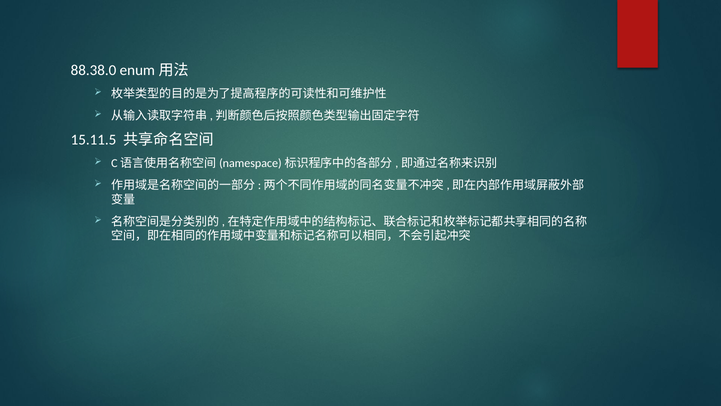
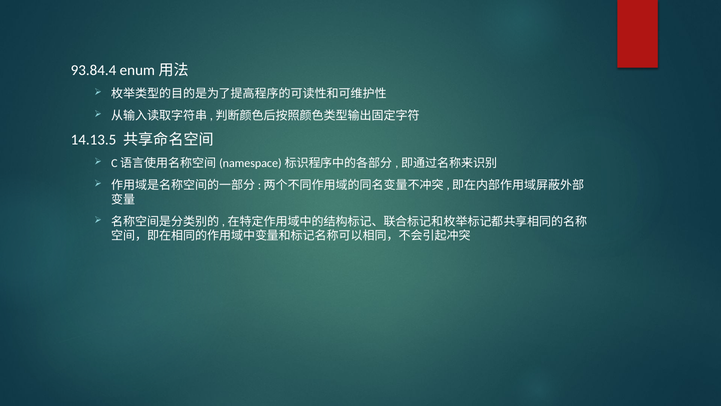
88.38.0: 88.38.0 -> 93.84.4 (93, 70)
15.11.5: 15.11.5 -> 14.13.5 (93, 140)
